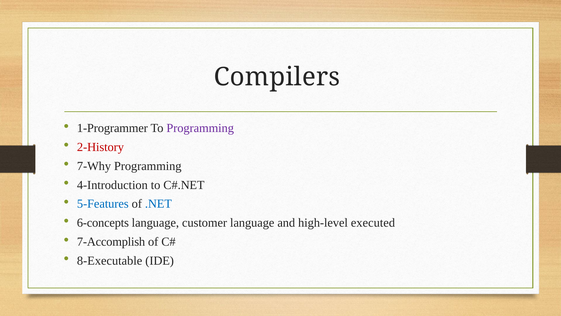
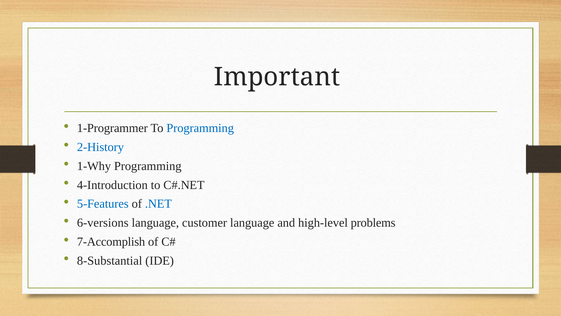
Compilers: Compilers -> Important (277, 77)
Programming colour: purple -> blue (200, 128)
2-History colour: red -> blue (100, 147)
7-Why: 7-Why -> 1-Why (94, 166)
6-concepts: 6-concepts -> 6-versions (103, 223)
executed: executed -> problems (373, 223)
8-Executable: 8-Executable -> 8-Substantial (110, 260)
